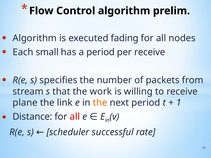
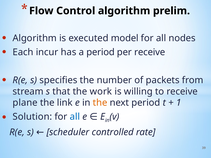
fading: fading -> model (125, 38)
small: small -> incur (47, 52)
Distance: Distance -> Solution (32, 117)
all colour: red -> blue (75, 117)
successful: successful -> controlled (113, 132)
